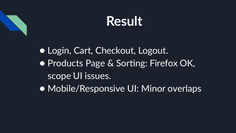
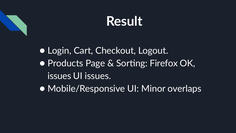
scope: scope -> issues (59, 76)
